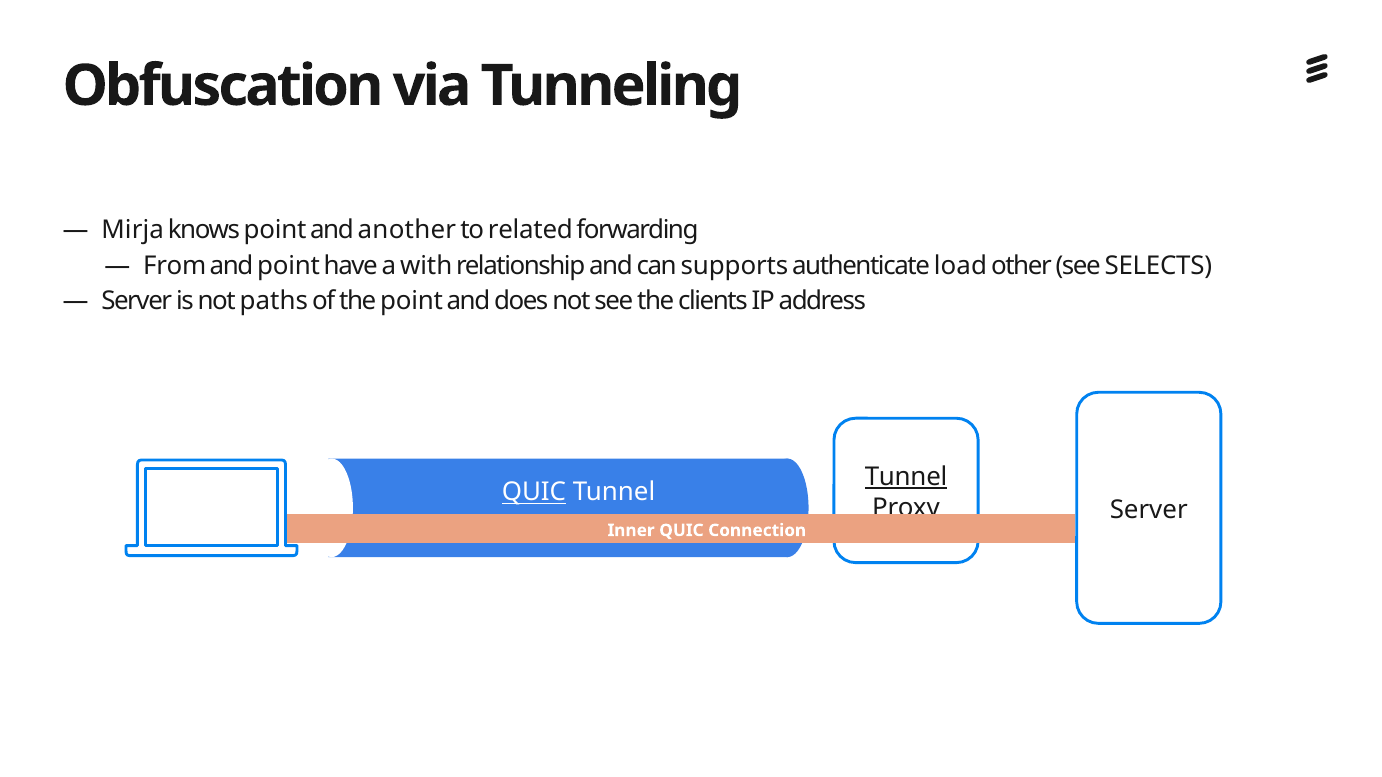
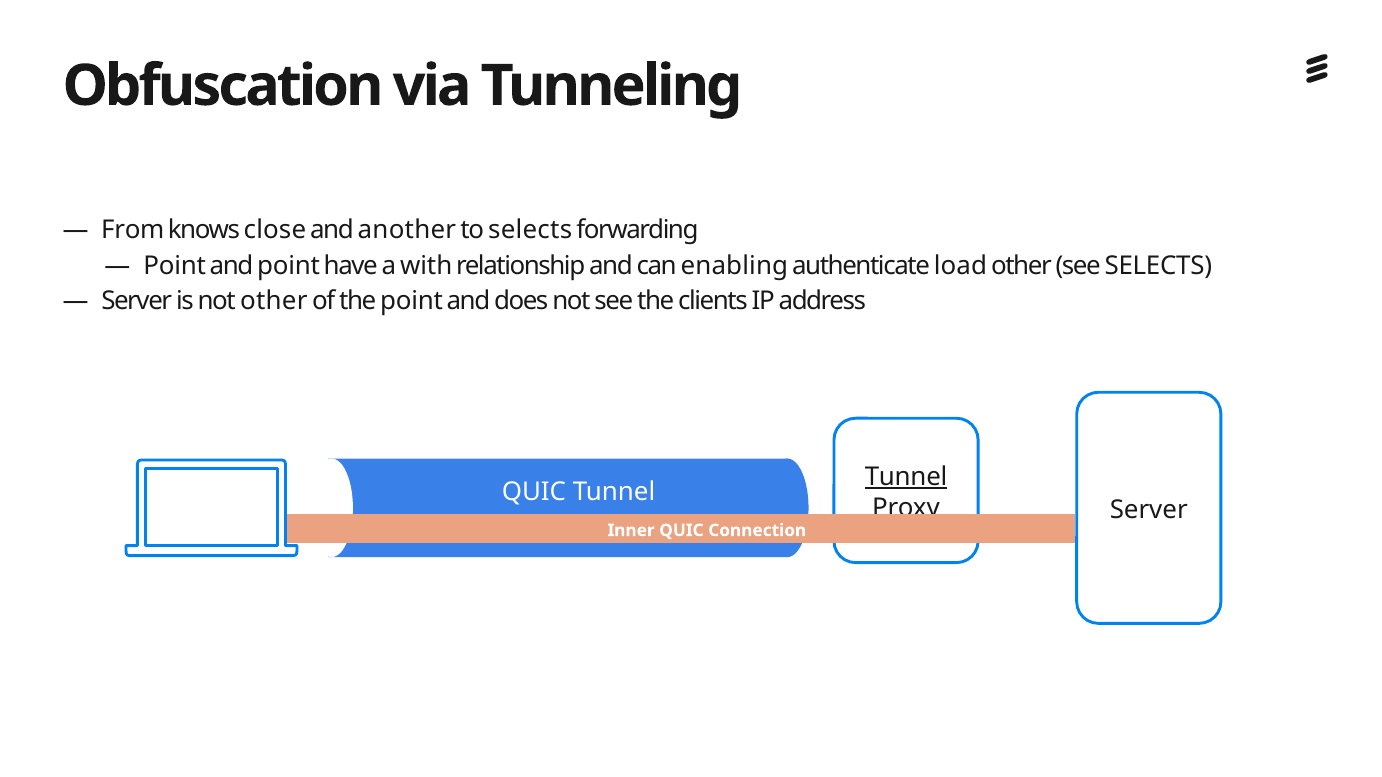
Mirja: Mirja -> From (133, 231)
knows point: point -> close (275, 231)
to related: related -> selects (530, 231)
From: From -> Point (175, 266)
supports: supports -> enabling (734, 266)
not paths: paths -> other (274, 301)
QUIC underline: present -> none (534, 492)
